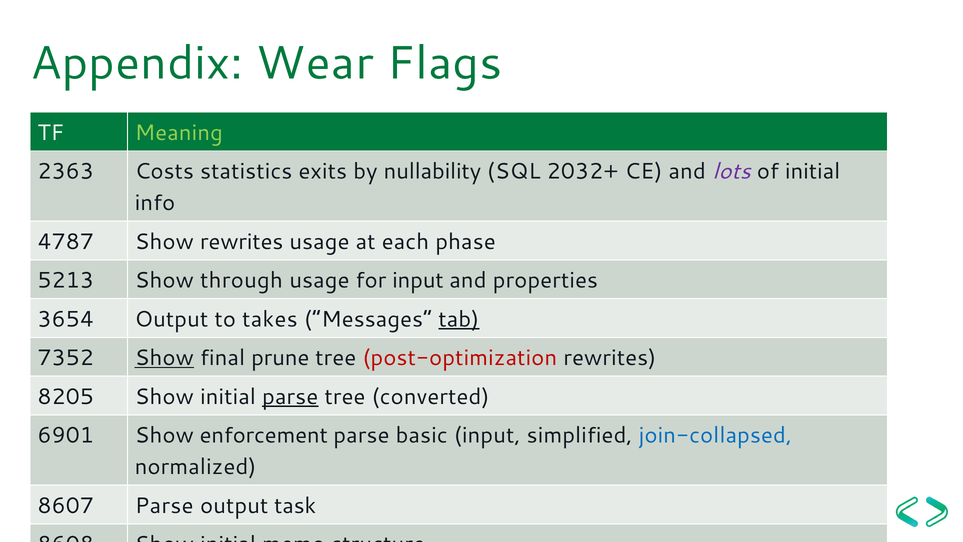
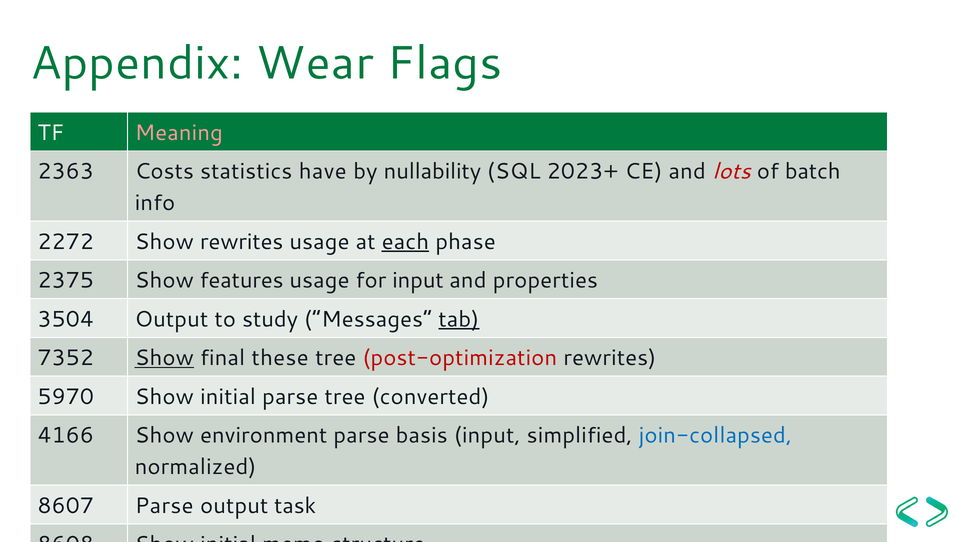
Meaning colour: light green -> pink (179, 133)
exits: exits -> have (323, 171)
2032+: 2032+ -> 2023+ (583, 171)
lots colour: purple -> red (732, 171)
of initial: initial -> batch (813, 171)
4787: 4787 -> 2272 (66, 242)
each underline: none -> present (405, 242)
5213: 5213 -> 2375 (66, 280)
through: through -> features (242, 280)
3654: 3654 -> 3504 (66, 319)
takes: takes -> study (270, 319)
prune: prune -> these (280, 358)
8205: 8205 -> 5970 (66, 396)
parse underline: present -> none (290, 396)
6901: 6901 -> 4166 (66, 435)
enforcement: enforcement -> environment (264, 435)
basic: basic -> basis (422, 435)
